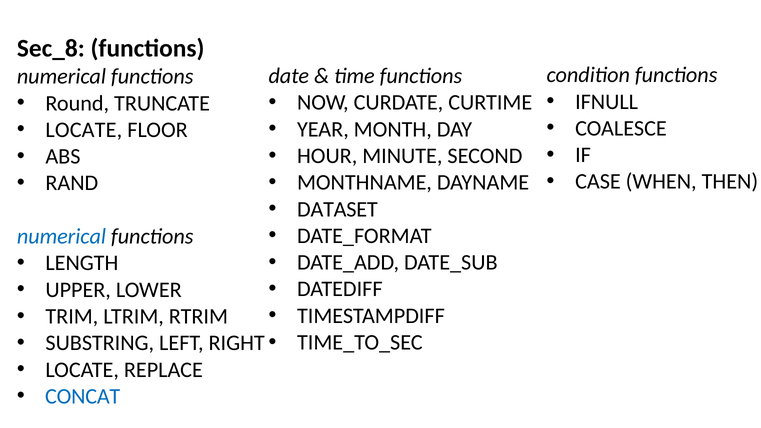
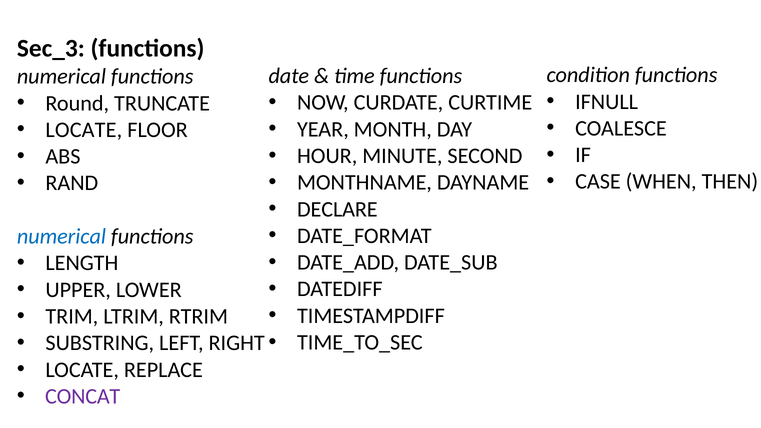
Sec_8: Sec_8 -> Sec_3 (51, 48)
DATASET: DATASET -> DECLARE (337, 209)
CONCAT colour: blue -> purple (83, 396)
